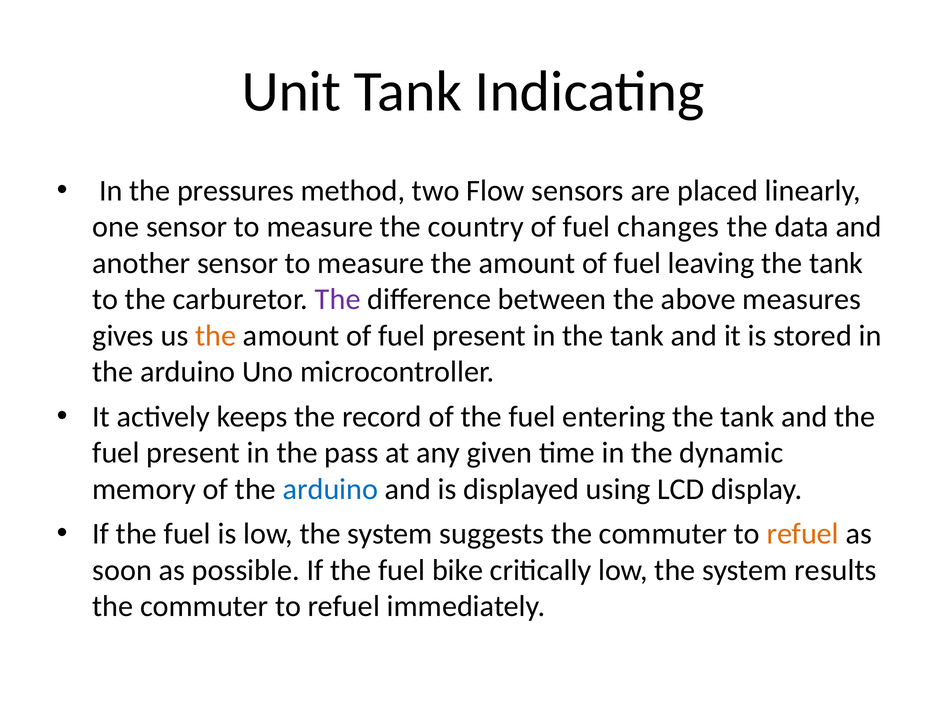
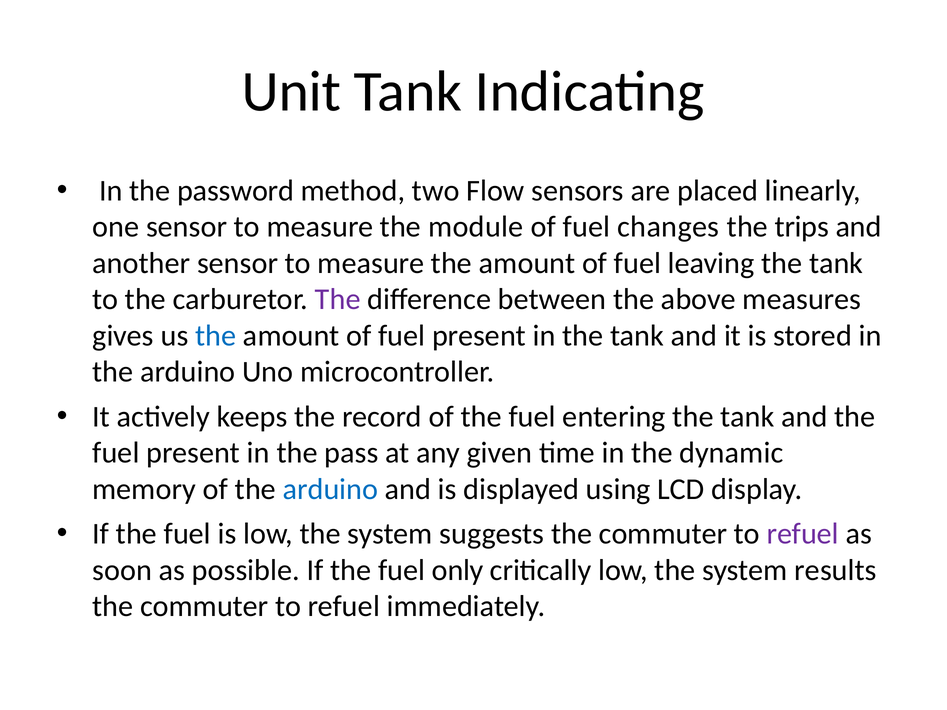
pressures: pressures -> password (236, 191)
country: country -> module (476, 227)
data: data -> trips (802, 227)
the colour: orange -> blue (216, 336)
refuel colour: orange -> purple (803, 534)
bike: bike -> only (458, 570)
